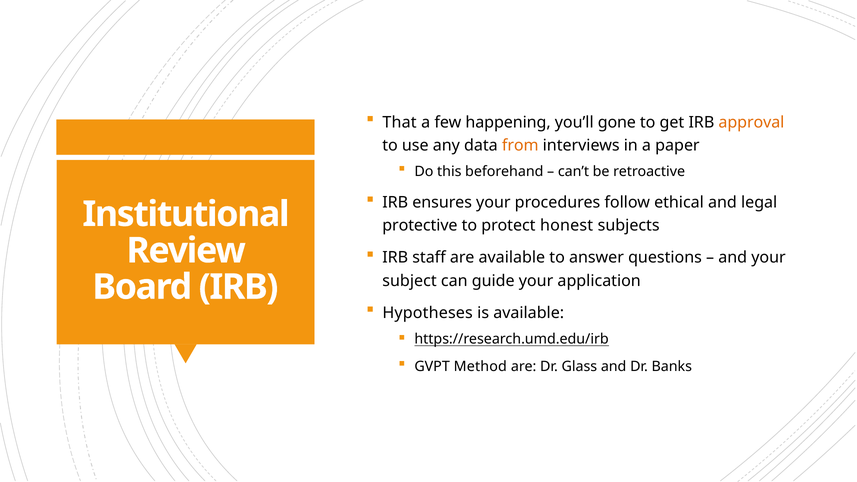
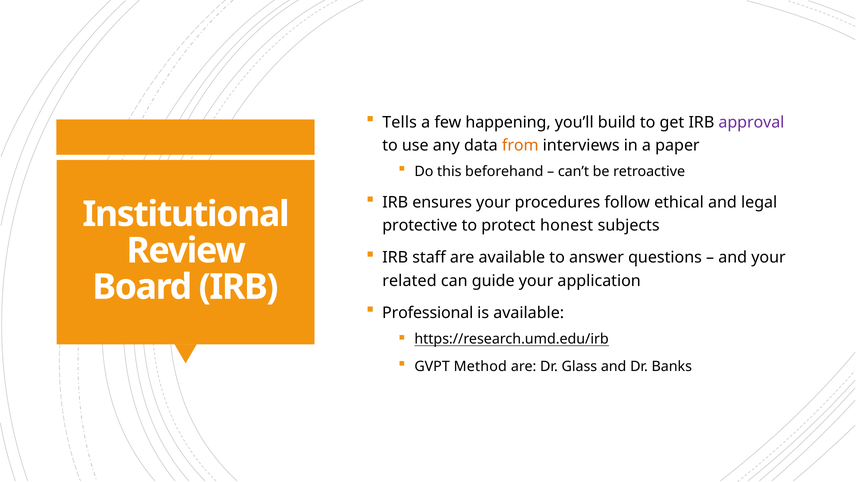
That: That -> Tells (400, 122)
gone: gone -> build (617, 122)
approval colour: orange -> purple (751, 122)
subject: subject -> related (409, 281)
Hypotheses: Hypotheses -> Professional (428, 313)
